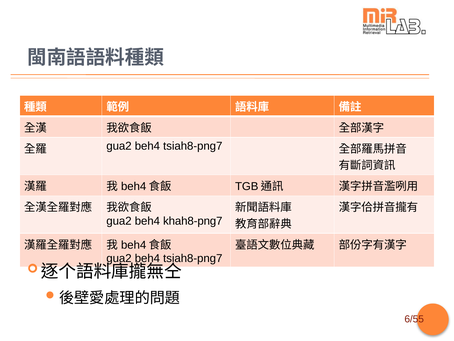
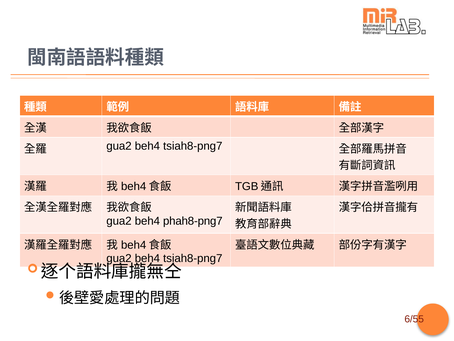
khah8-png7: khah8-png7 -> phah8-png7 (193, 221)
